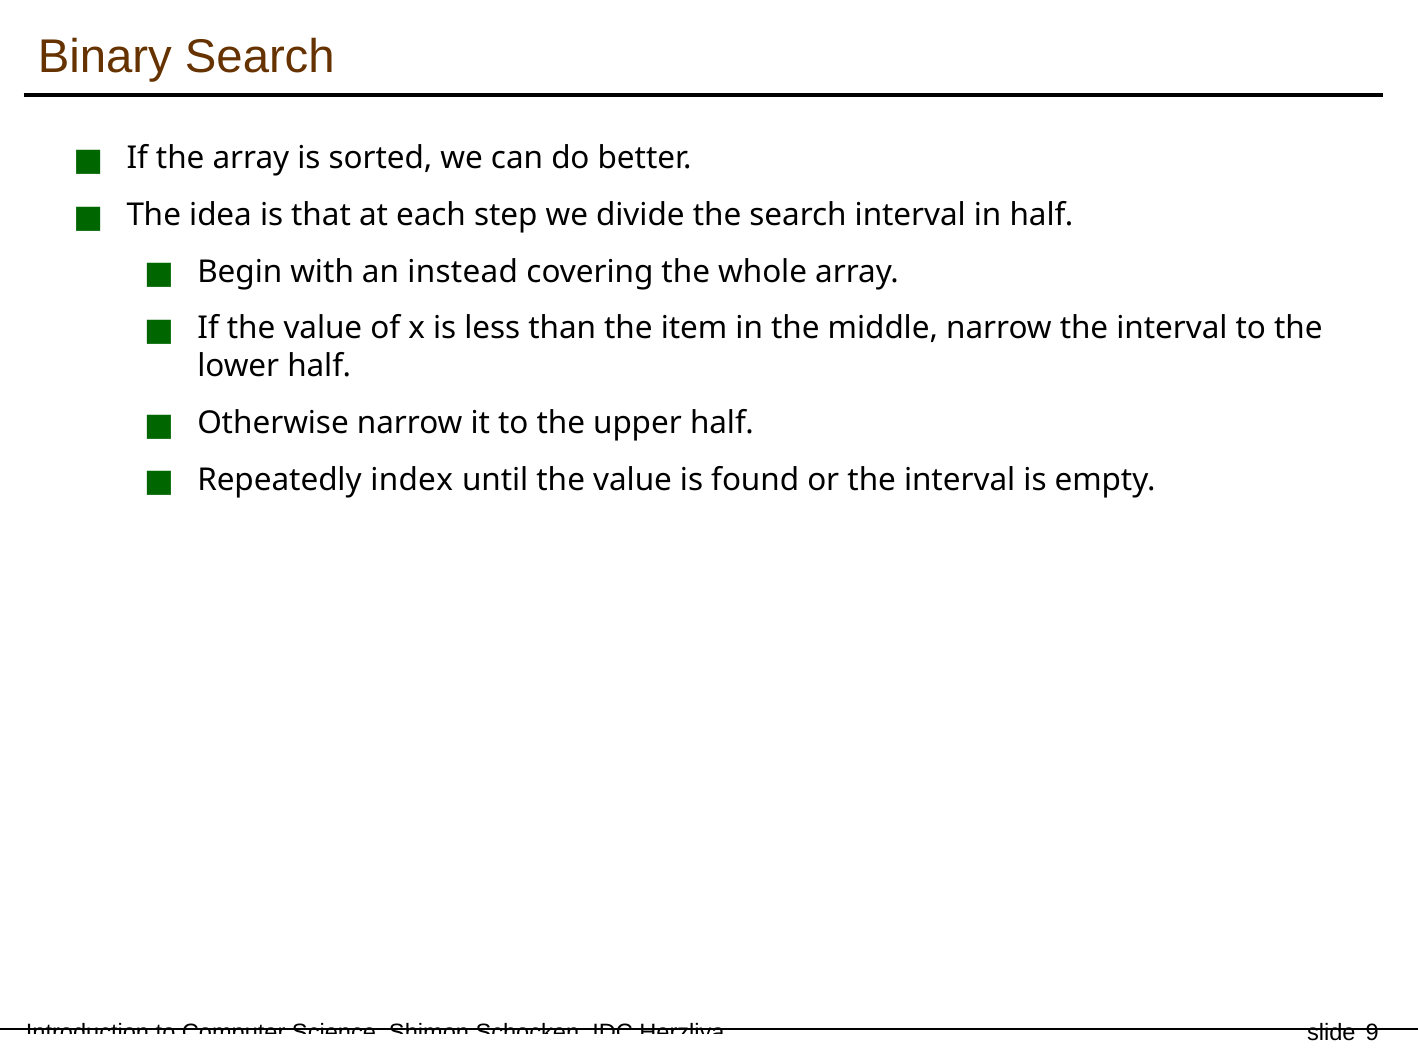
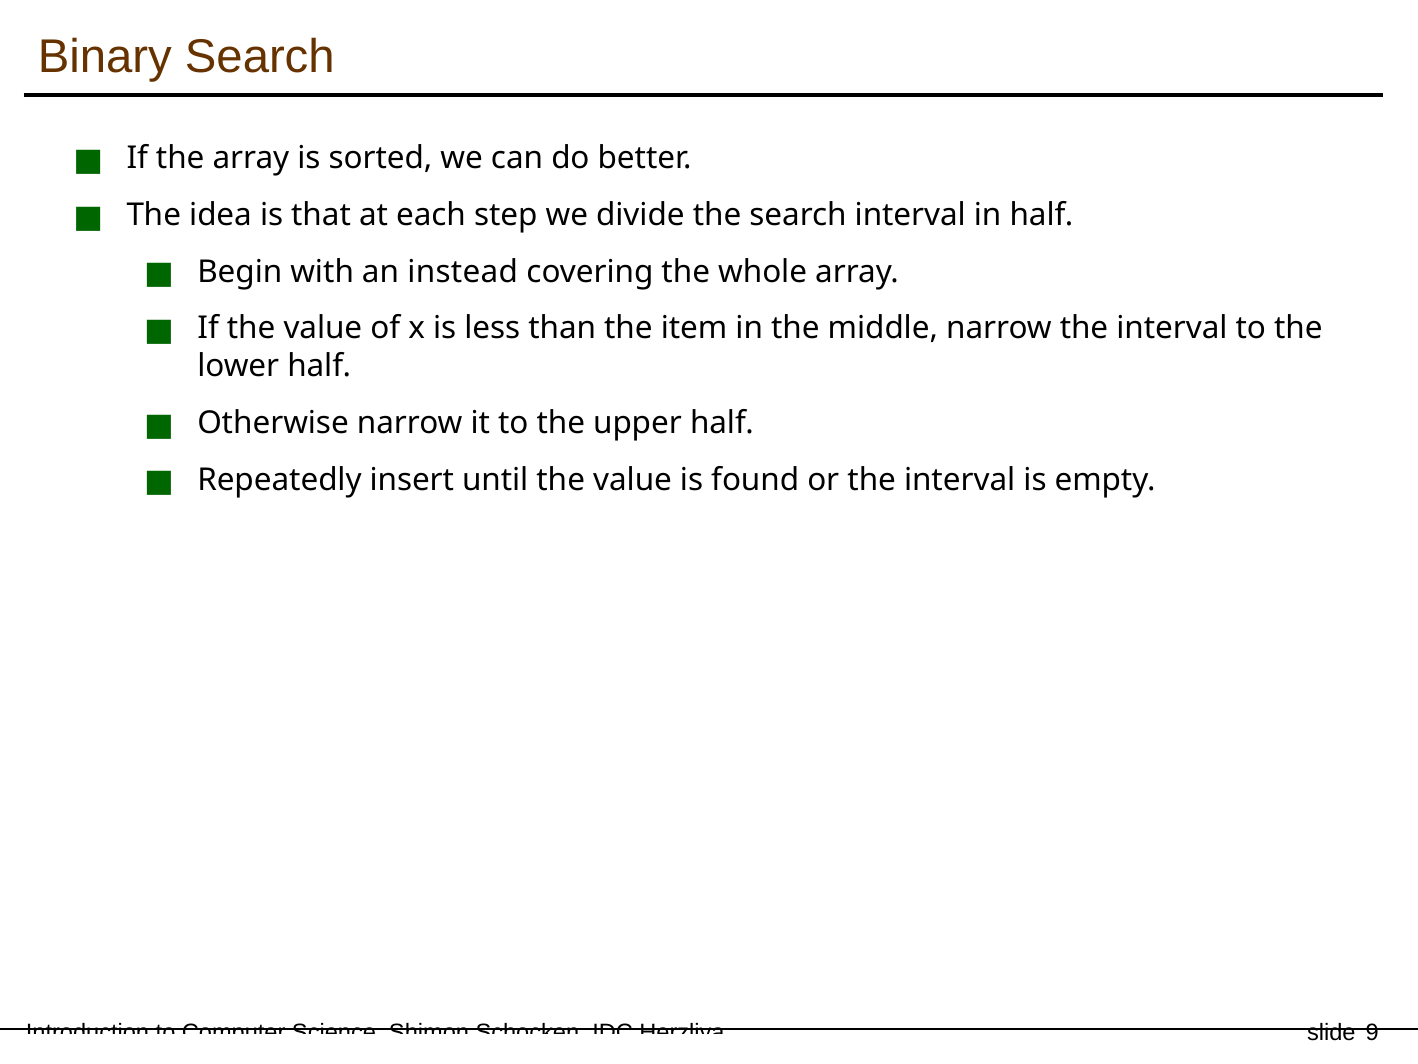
index: index -> insert (412, 480)
